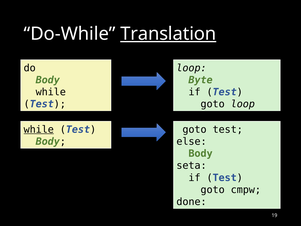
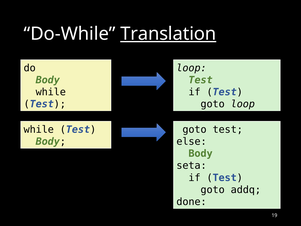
Byte: Byte -> Test (201, 80)
while underline: present -> none (39, 129)
cmpw: cmpw -> addq (246, 190)
